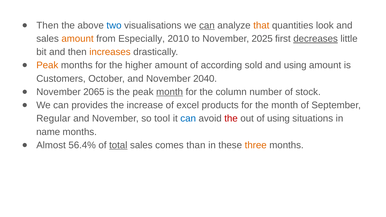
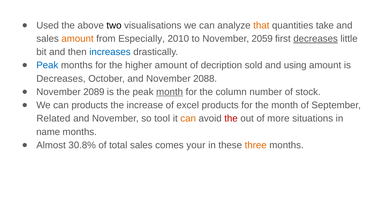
Then: Then -> Used (48, 25)
two colour: blue -> black (114, 25)
can underline: present -> none (207, 25)
look: look -> take (325, 25)
2025: 2025 -> 2059 (262, 39)
increases colour: orange -> blue (110, 52)
Peak colour: orange -> blue (47, 65)
according: according -> decription (221, 65)
Customers: Customers -> Decreases (61, 79)
2040: 2040 -> 2088 (205, 79)
2065: 2065 -> 2089 (94, 92)
can provides: provides -> products (90, 105)
Regular: Regular -> Related (53, 119)
can colour: blue -> orange (188, 119)
of using: using -> more (278, 119)
56.4%: 56.4% -> 30.8% (82, 145)
total underline: present -> none (118, 145)
than: than -> your (196, 145)
